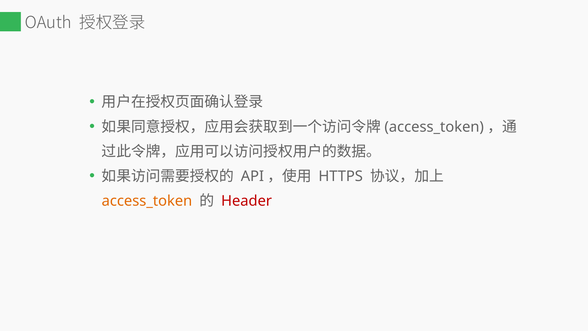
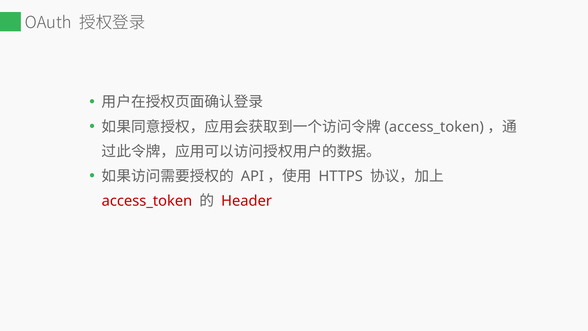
access_token colour: orange -> red (147, 201)
